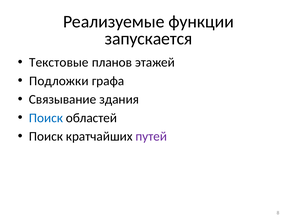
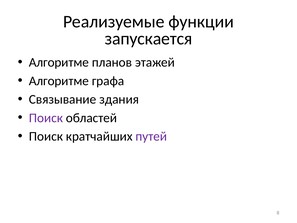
Текстовые: Текстовые -> Алгоритме (59, 62)
Подложки: Подложки -> Алгоритме (59, 81)
Поиск colour: blue -> purple (46, 118)
